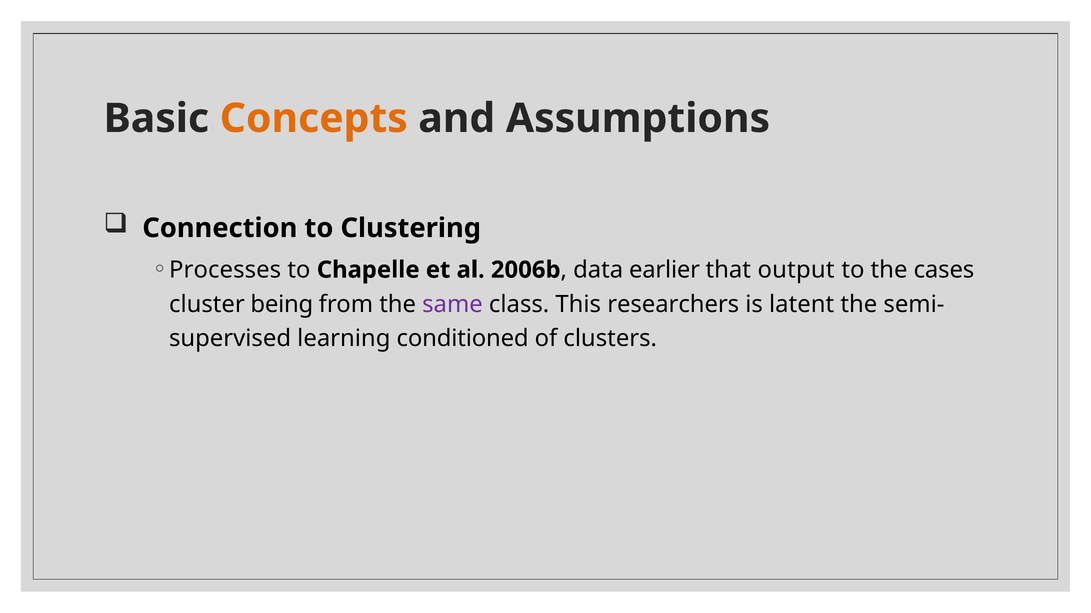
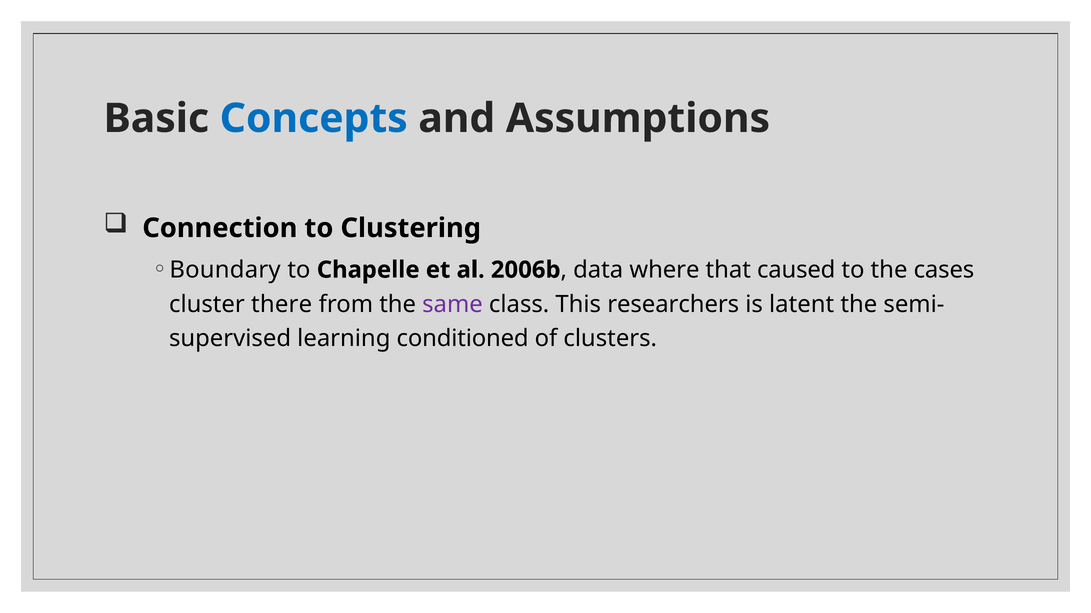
Concepts colour: orange -> blue (314, 119)
Processes: Processes -> Boundary (225, 270)
earlier: earlier -> where (664, 270)
output: output -> caused (796, 270)
being: being -> there (282, 304)
